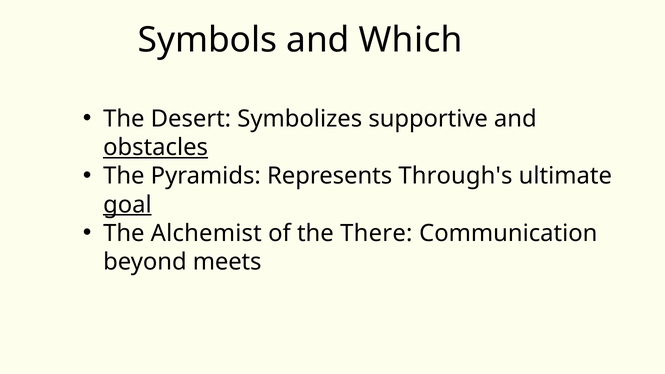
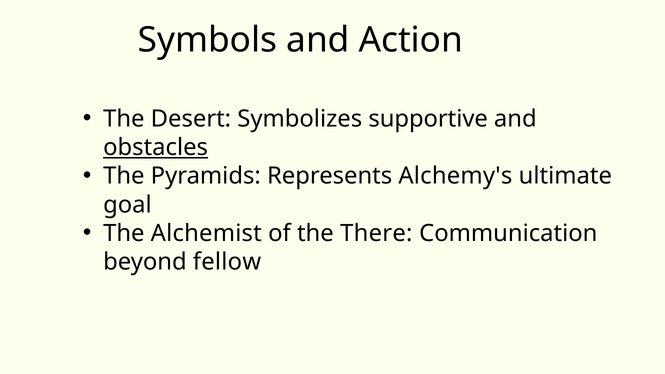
Which: Which -> Action (411, 40)
Through's: Through's -> Alchemy's (455, 176)
goal underline: present -> none (127, 205)
meets: meets -> fellow (227, 262)
